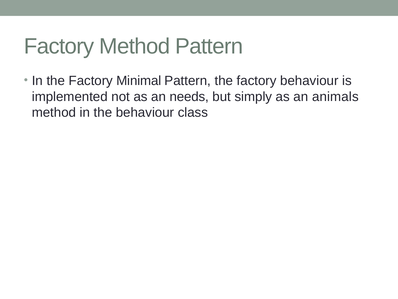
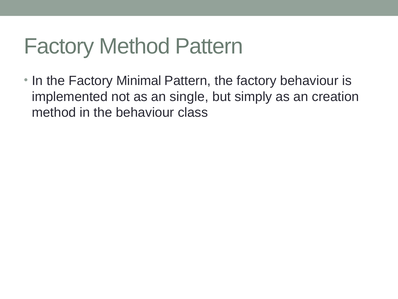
needs: needs -> single (189, 96)
animals: animals -> creation (335, 96)
